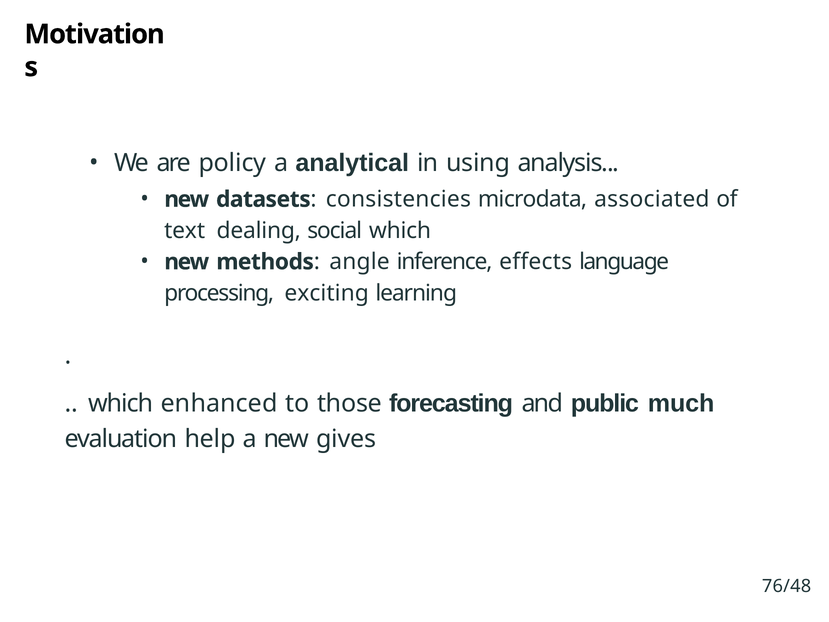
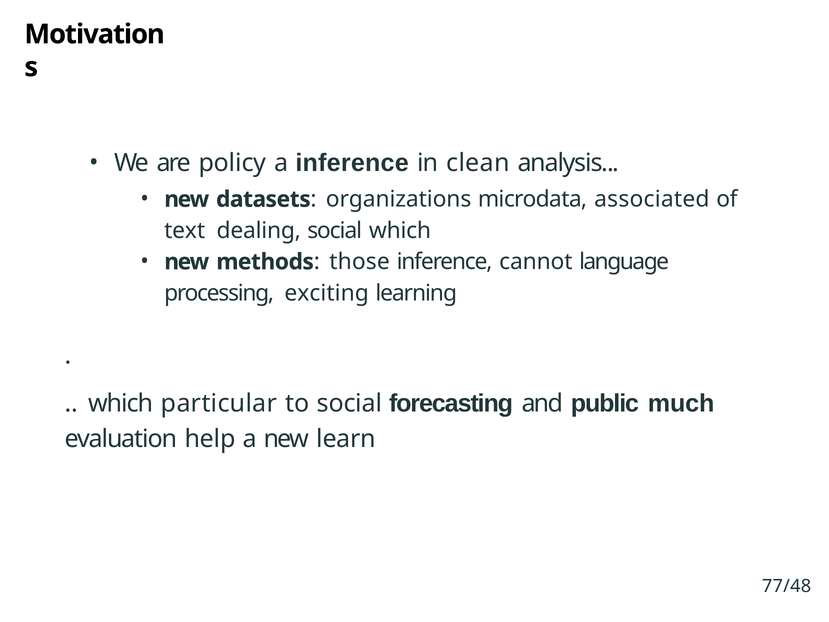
a analytical: analytical -> inference (352, 163)
using: using -> clean (478, 163)
consistencies: consistencies -> organizations (399, 199)
angle: angle -> those (360, 262)
effects: effects -> cannot (536, 262)
enhanced: enhanced -> particular (219, 403)
to those: those -> social (349, 403)
gives: gives -> learn (346, 439)
76/48: 76/48 -> 77/48 (787, 587)
